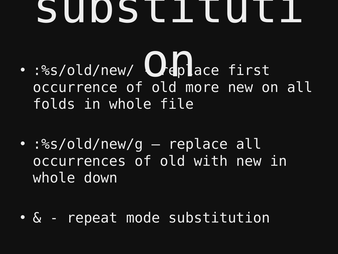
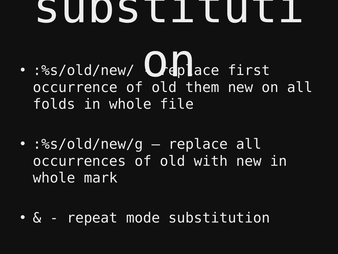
more: more -> them (202, 87)
down: down -> mark (101, 178)
